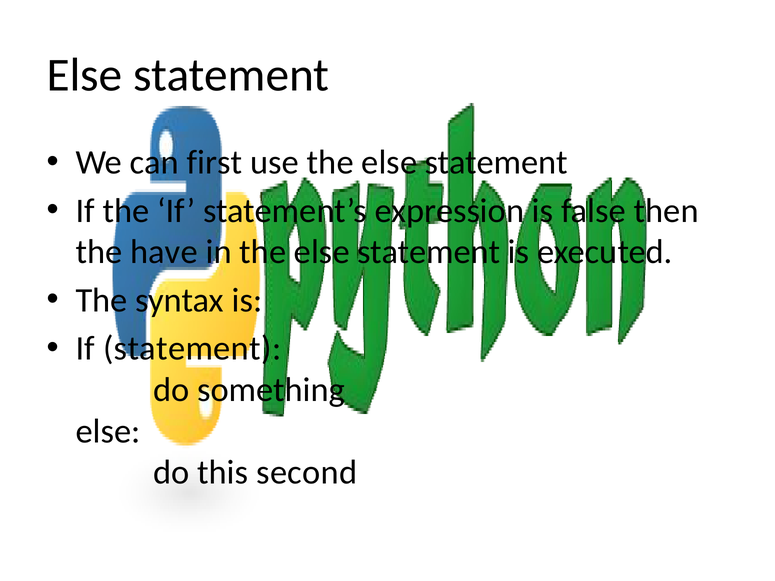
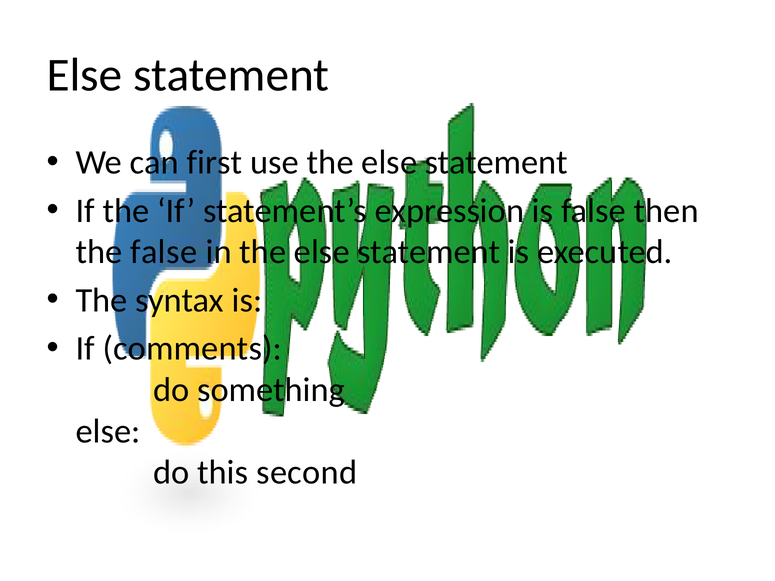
the have: have -> false (164, 252)
If statement: statement -> comments (192, 349)
